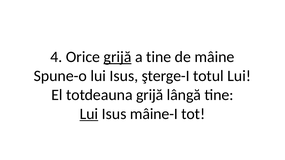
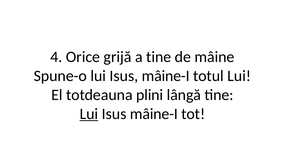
grijă underline: present -> none (118, 57)
Spune-o lui Isus şterge-I: şterge-I -> mâine-I (166, 76)
totdeauna grijă: grijă -> plini (150, 95)
